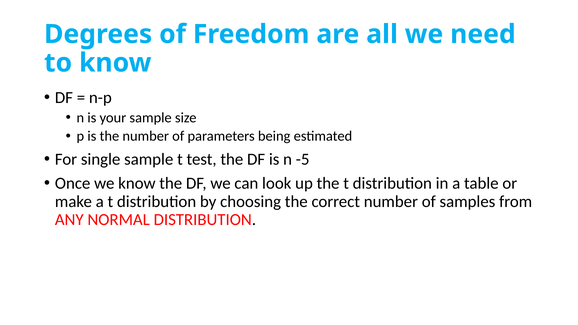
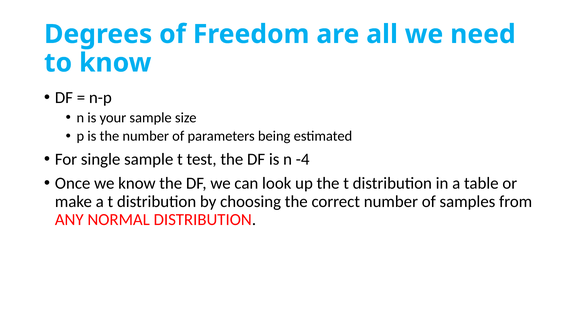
-5: -5 -> -4 (303, 159)
